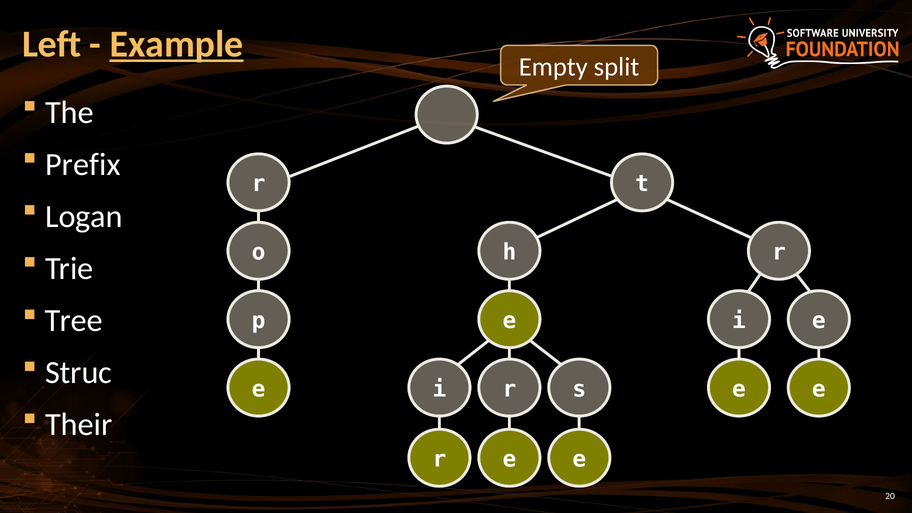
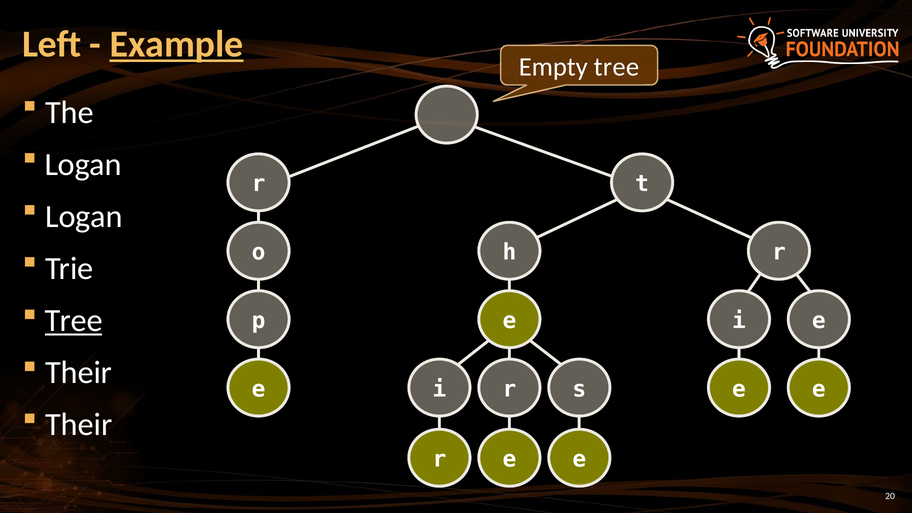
Empty split: split -> tree (616, 67)
Prefix: Prefix -> Logan (83, 164)
Tree underline: none -> present (74, 321)
Struc: Struc -> Their (79, 373)
